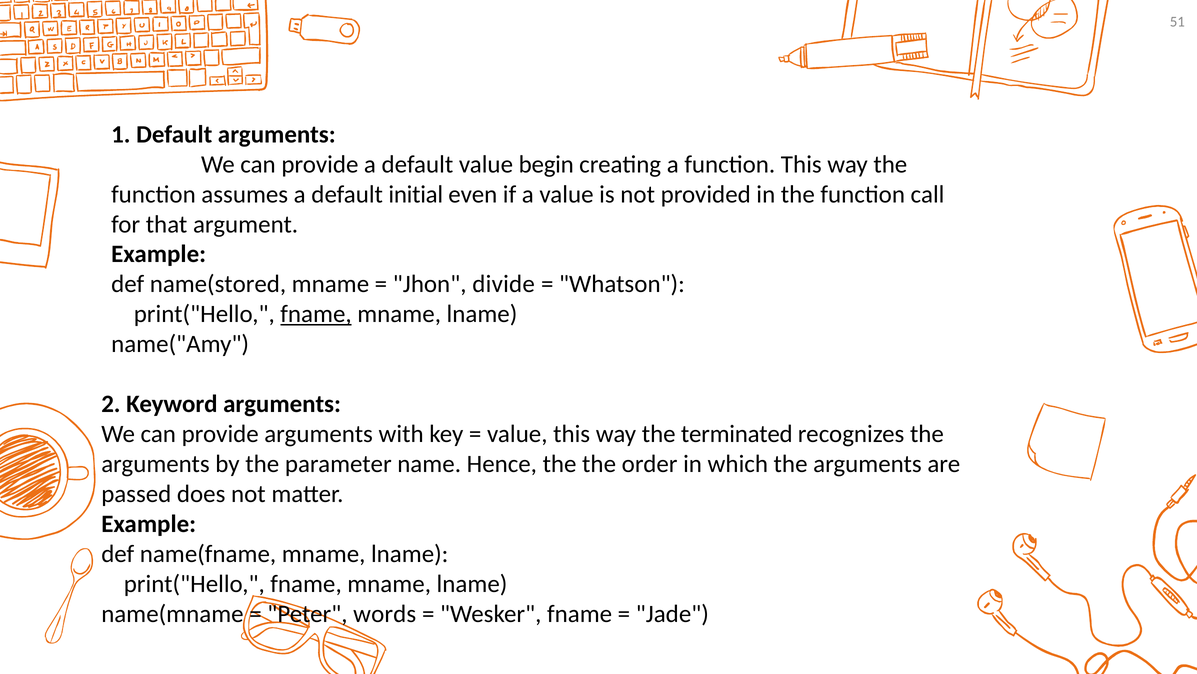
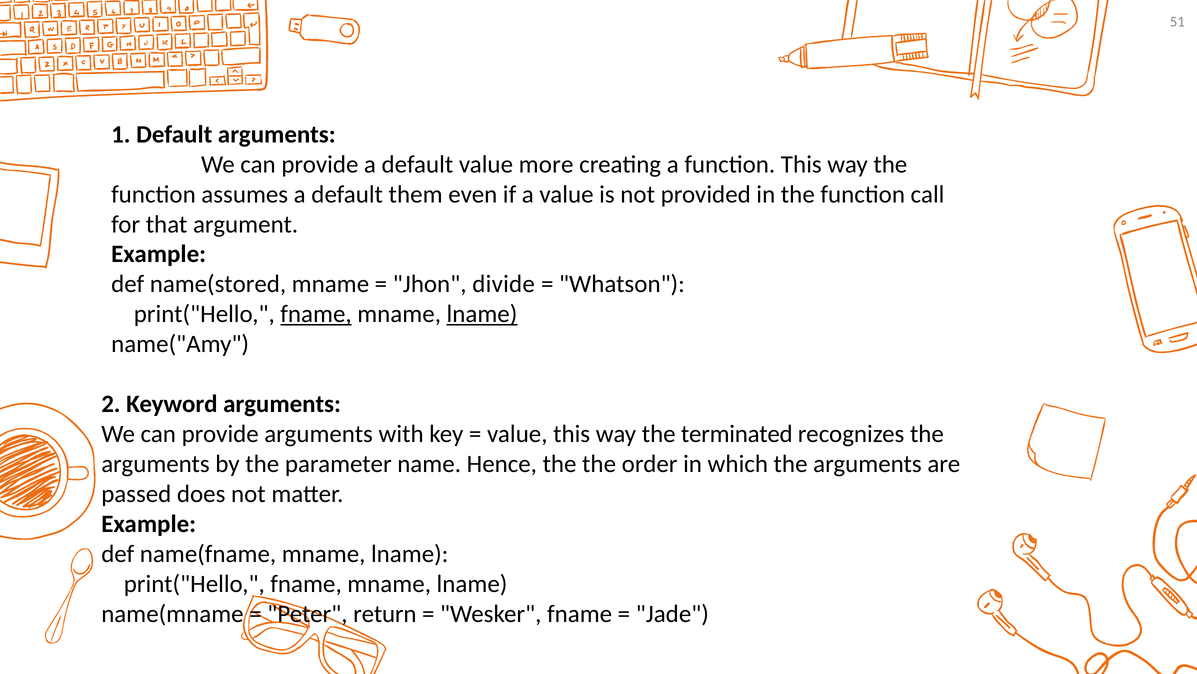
begin: begin -> more (546, 164)
initial: initial -> them (416, 194)
lname underline: none -> present (482, 314)
words: words -> return (385, 613)
